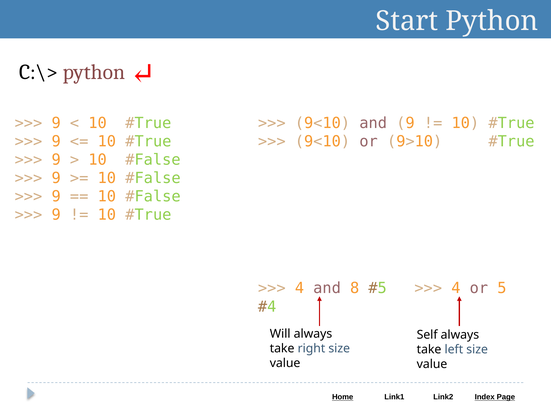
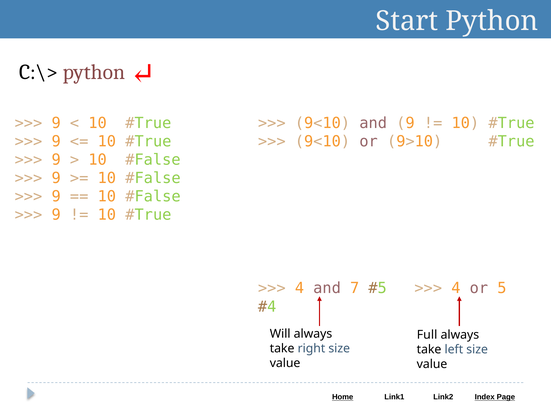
8: 8 -> 7 (355, 288)
Self: Self -> Full (427, 335)
